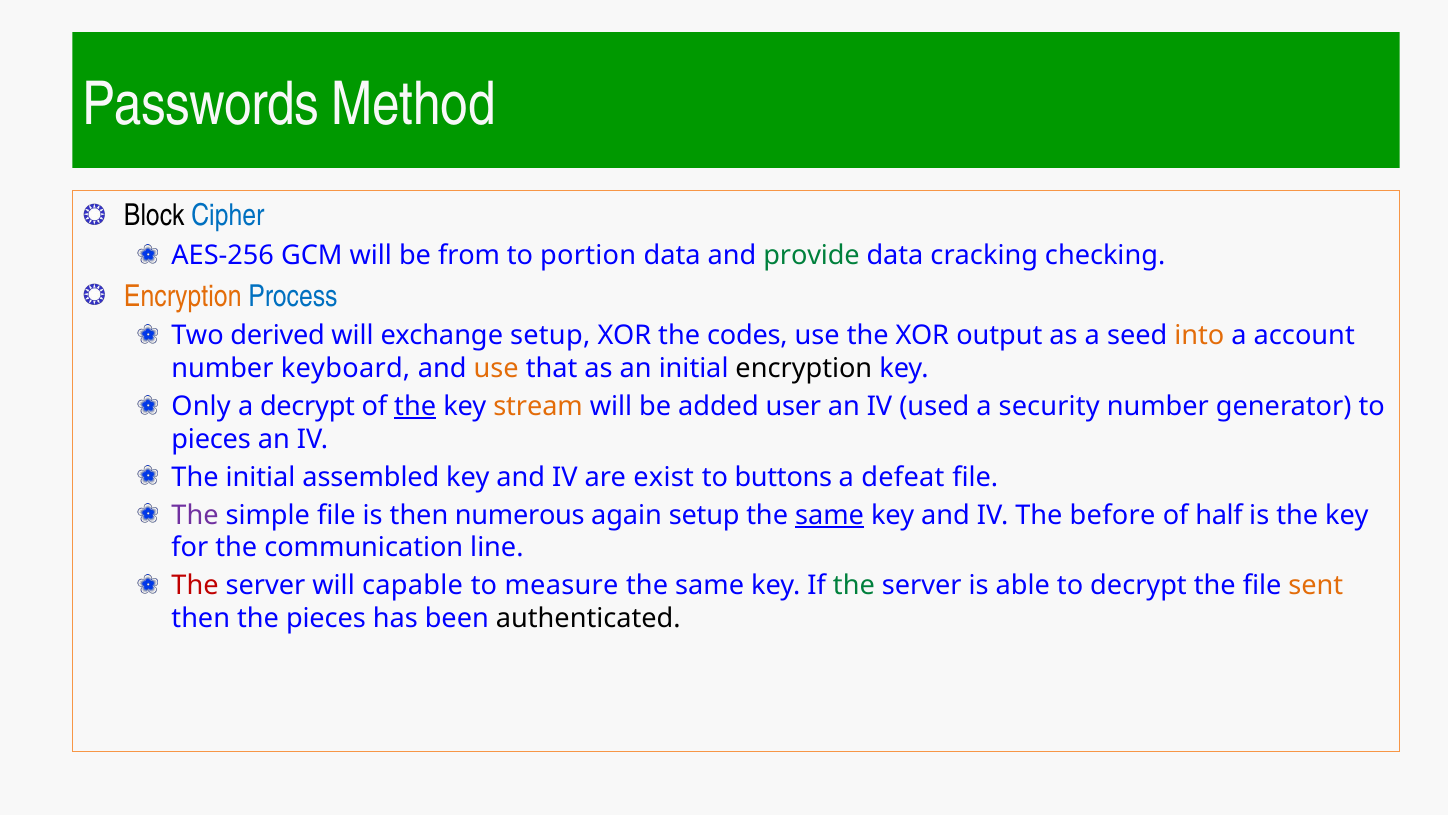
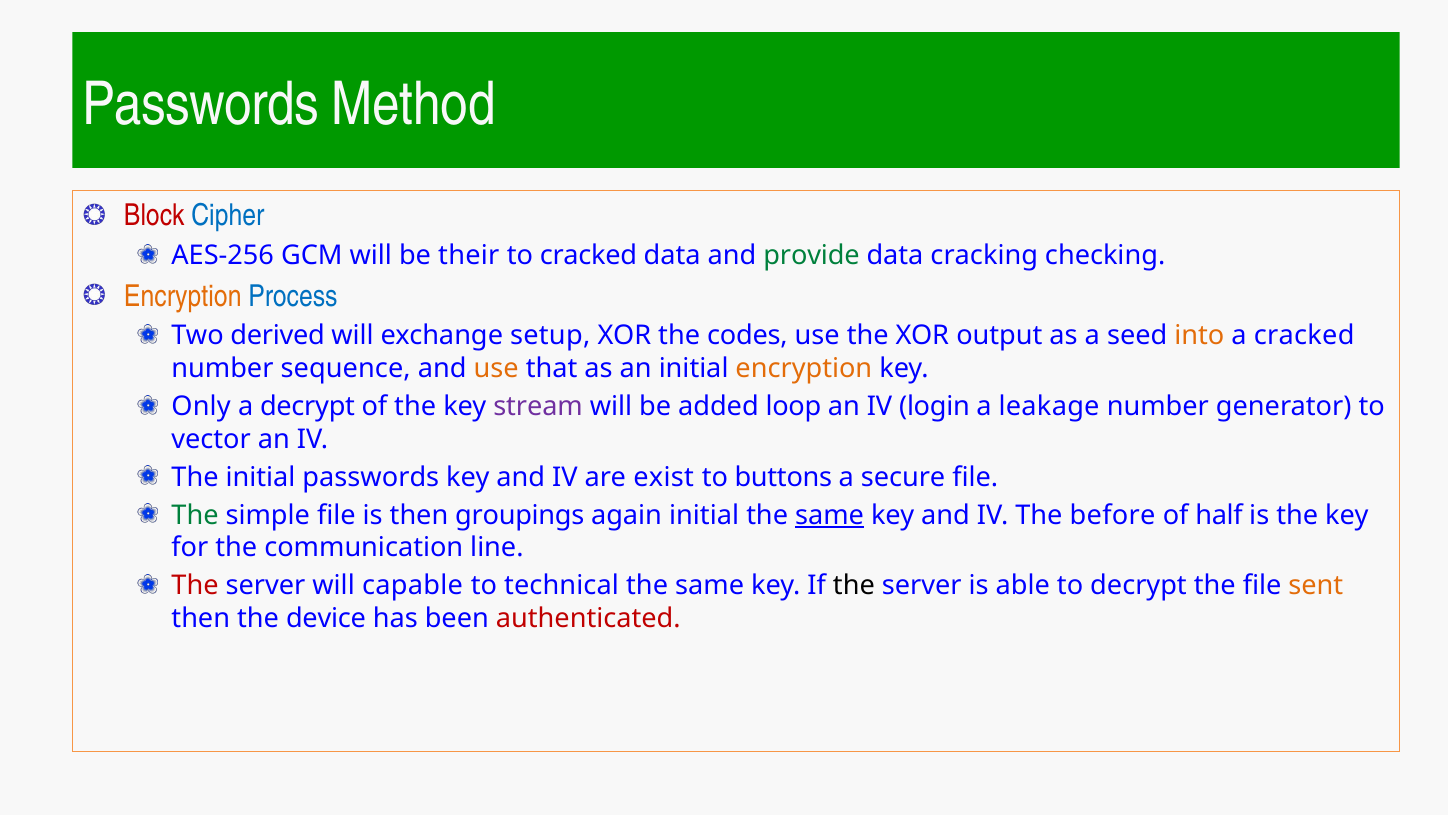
Block colour: black -> red (154, 216)
from: from -> their (469, 255)
to portion: portion -> cracked (588, 255)
a account: account -> cracked (1304, 336)
keyboard: keyboard -> sequence (346, 368)
encryption colour: black -> orange (804, 368)
the underline: present -> none (415, 406)
stream colour: orange -> purple (538, 406)
user: user -> loop (793, 406)
used: used -> login (934, 406)
security: security -> leakage (1049, 406)
pieces: pieces -> vector (211, 439)
initial assembled: assembled -> passwords (371, 477)
defeat: defeat -> secure (903, 477)
The colour: purple -> green (195, 515)
numerous: numerous -> groupings (520, 515)
again setup: setup -> initial (704, 515)
measure: measure -> technical (562, 585)
the colour: green -> black (854, 585)
the pieces: pieces -> device (326, 618)
authenticated colour: black -> red (588, 618)
